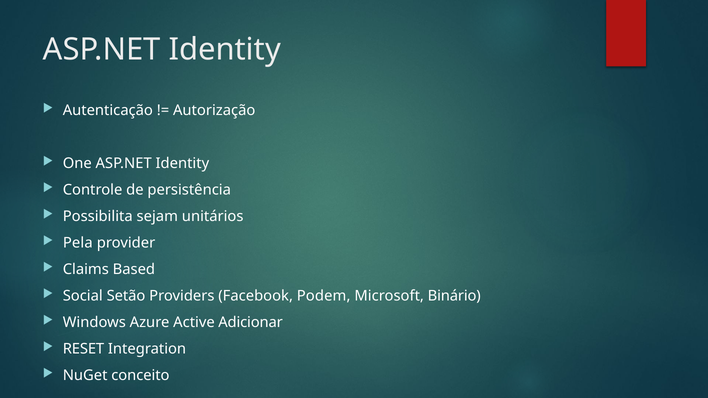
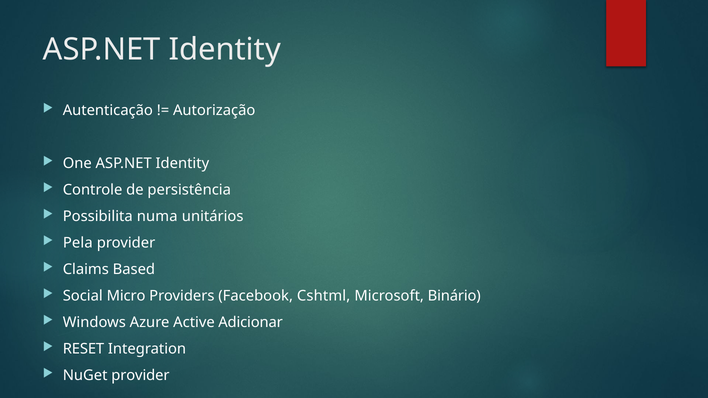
sejam: sejam -> numa (157, 217)
Setão: Setão -> Micro (126, 296)
Podem: Podem -> Cshtml (324, 296)
NuGet conceito: conceito -> provider (140, 376)
